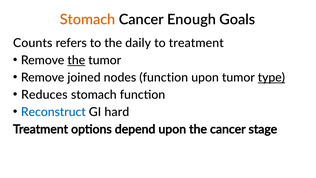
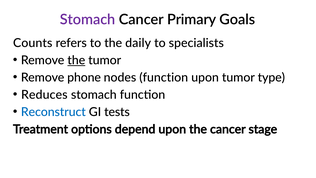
Stomach colour: orange -> purple (88, 20)
Enough: Enough -> Primary (192, 20)
to treatment: treatment -> specialists (196, 43)
joined: joined -> phone (84, 77)
type underline: present -> none (271, 77)
hard: hard -> tests (117, 112)
